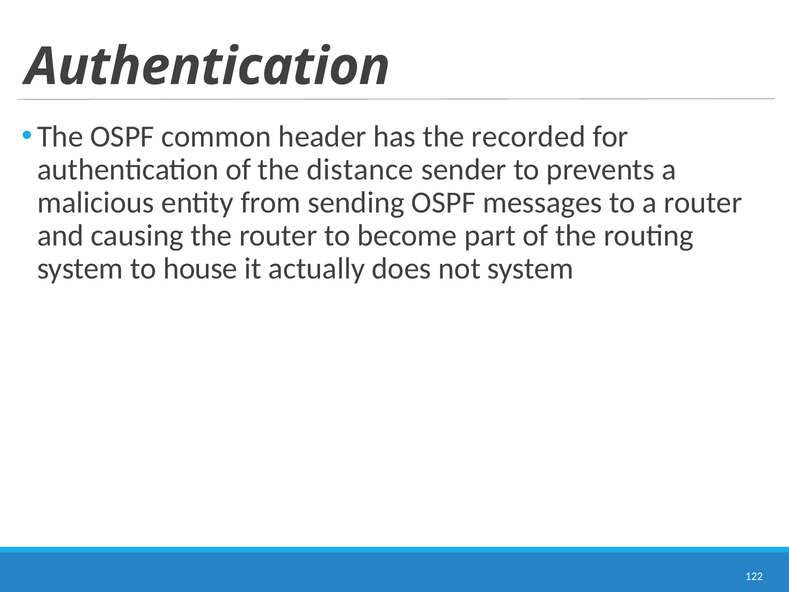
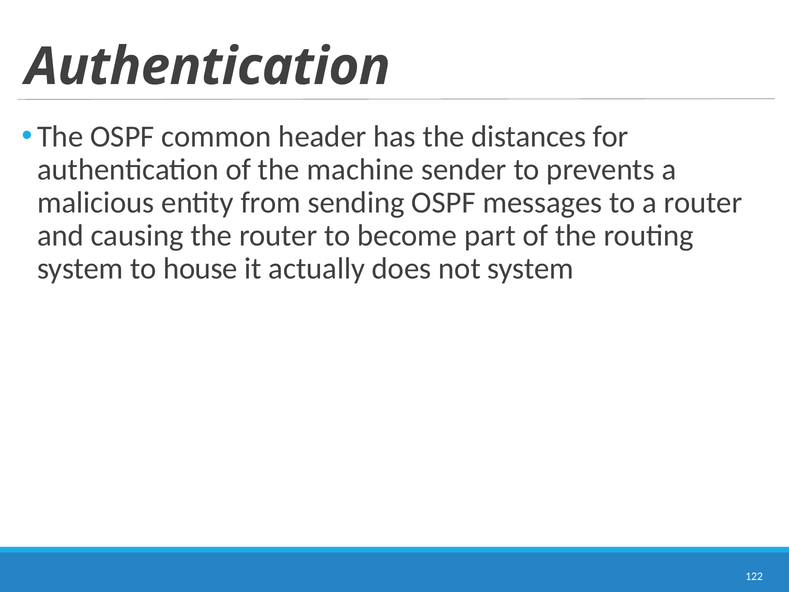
recorded: recorded -> distances (529, 136)
distance: distance -> machine (360, 169)
